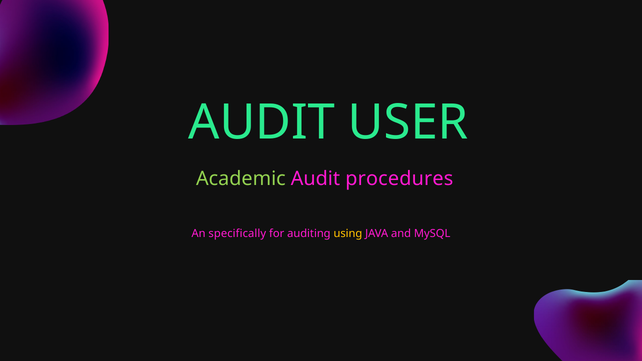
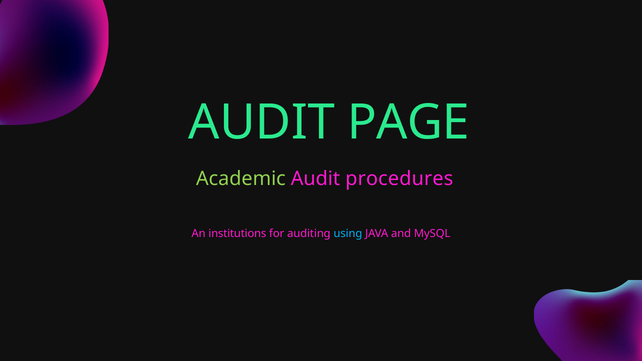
USER: USER -> PAGE (408, 123)
specifically: specifically -> institutions (237, 234)
using colour: yellow -> light blue (348, 234)
